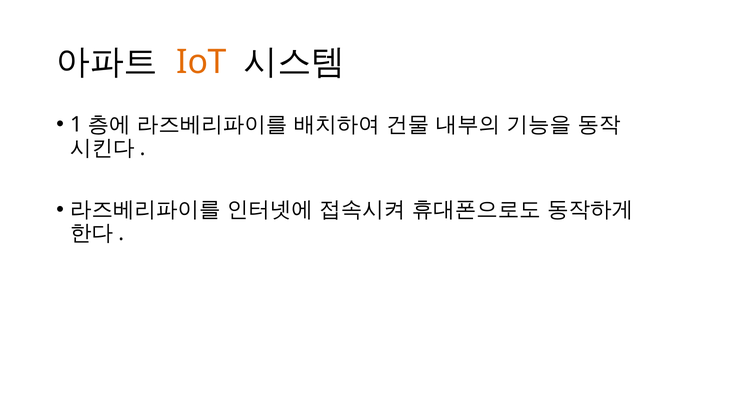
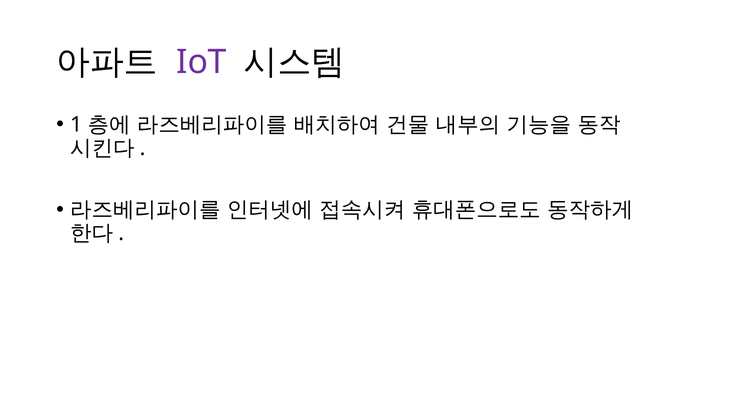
IoT colour: orange -> purple (201, 62)
